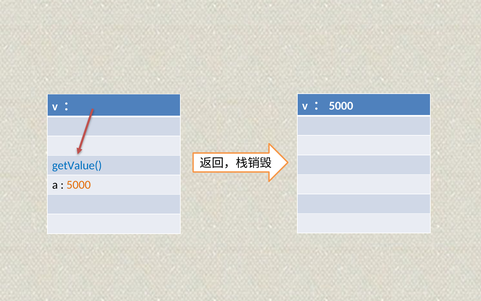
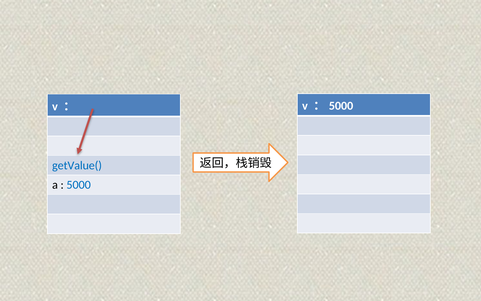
5000 colour: orange -> blue (79, 185)
